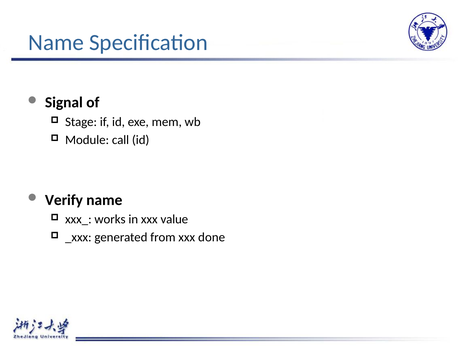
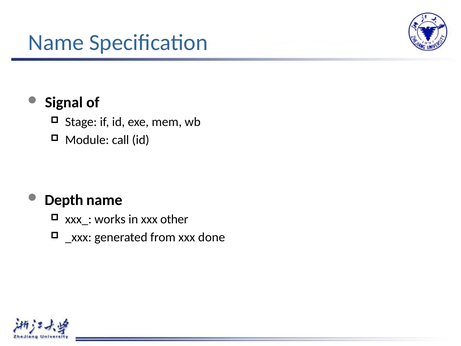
Verify: Verify -> Depth (64, 200)
value: value -> other (174, 219)
